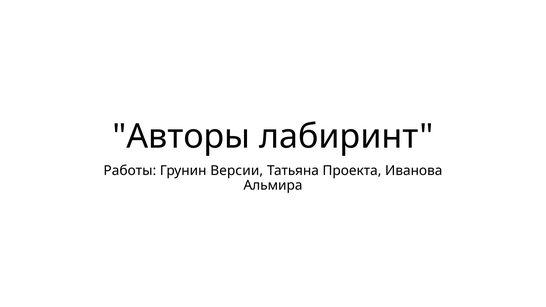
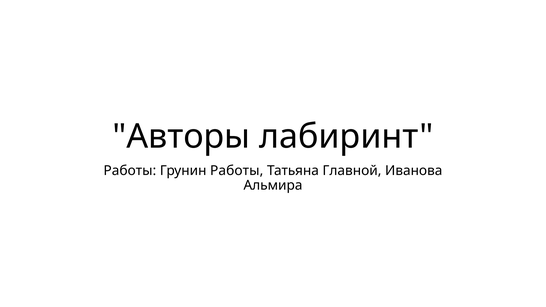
Грунин Версии: Версии -> Работы (237, 171)
Проекта: Проекта -> Главной (352, 171)
